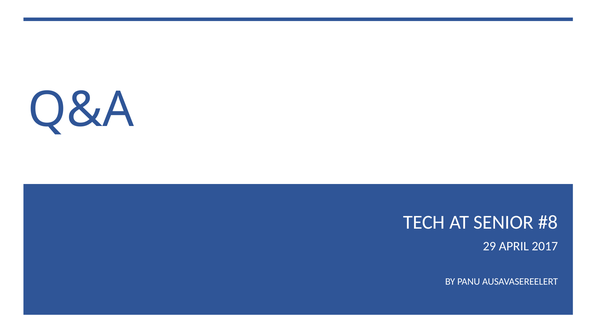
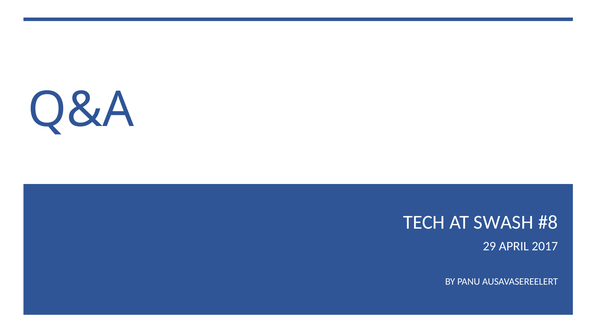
SENIOR: SENIOR -> SWASH (503, 223)
